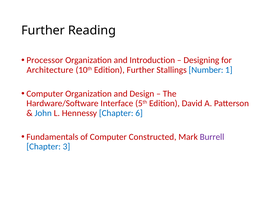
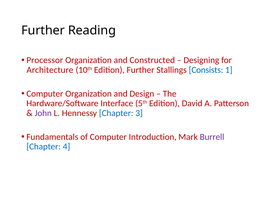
Introduction: Introduction -> Constructed (152, 60)
Number: Number -> Consists (206, 70)
John colour: blue -> purple (43, 113)
6: 6 -> 3 (139, 113)
Constructed: Constructed -> Introduction (153, 137)
3: 3 -> 4 (66, 147)
